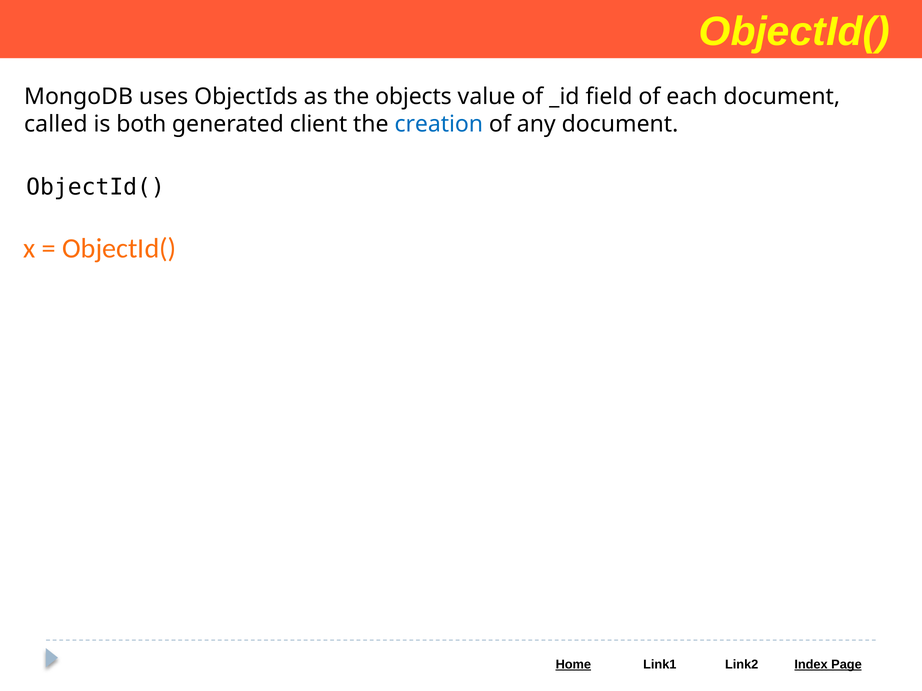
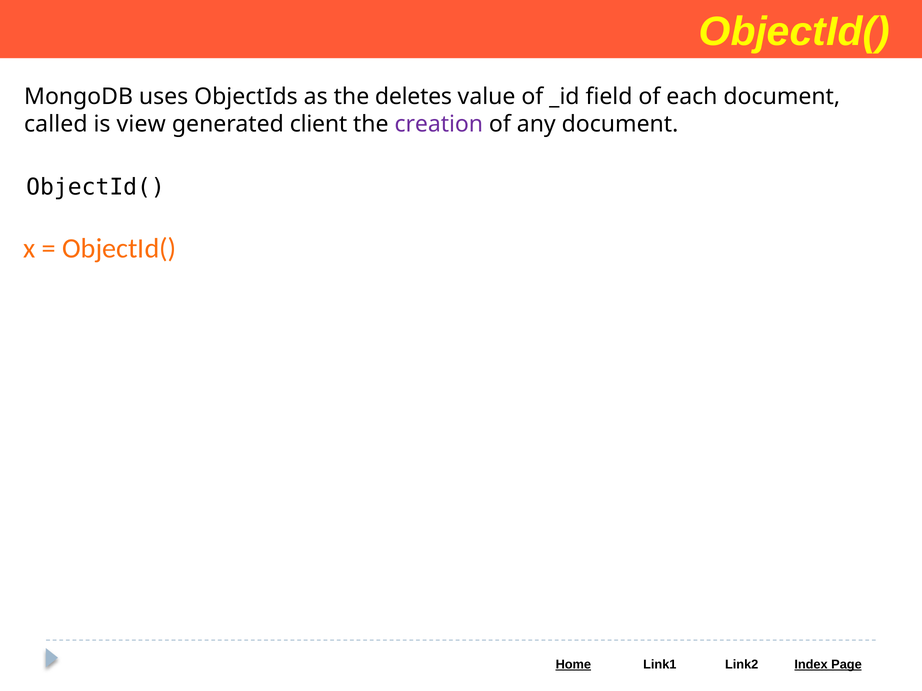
objects: objects -> deletes (413, 97)
both: both -> view (141, 124)
creation colour: blue -> purple (439, 124)
